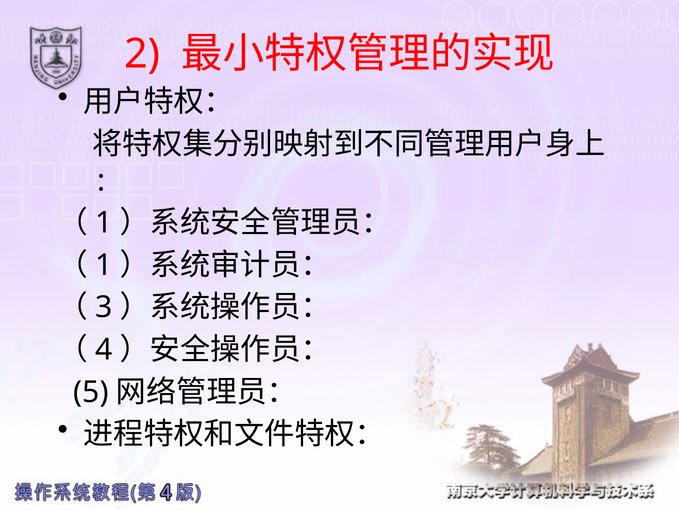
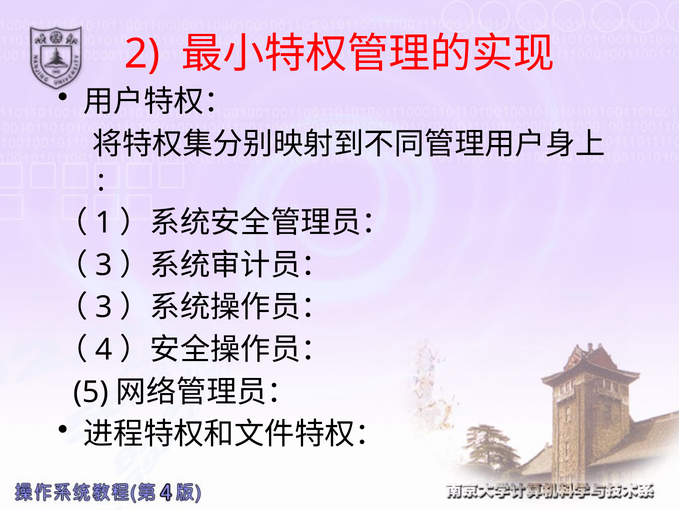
1: 1 -> 3 (104, 265)
